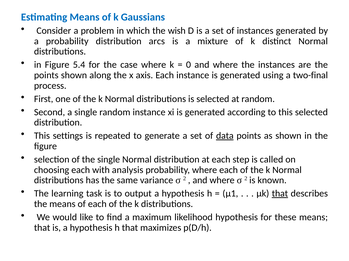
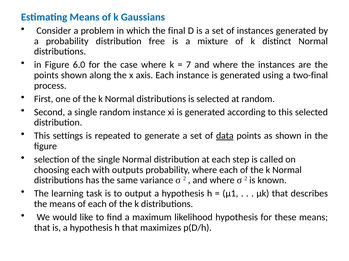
wish: wish -> final (177, 31)
arcs: arcs -> free (157, 41)
5.4: 5.4 -> 6.0 (79, 65)
0: 0 -> 7 (189, 65)
analysis: analysis -> outputs (128, 170)
that underline: present -> none (280, 194)
